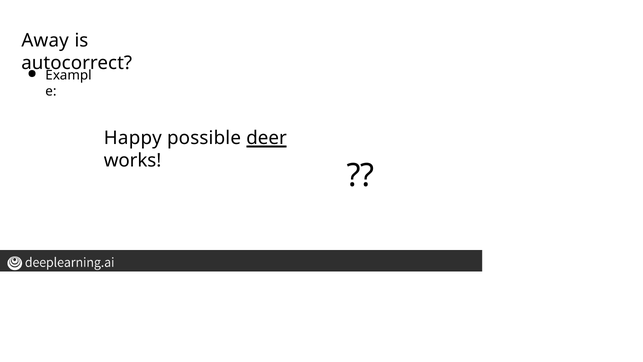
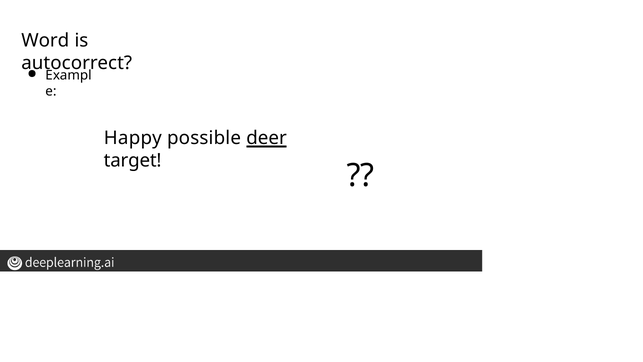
Away: Away -> Word (45, 41)
works: works -> target (133, 160)
